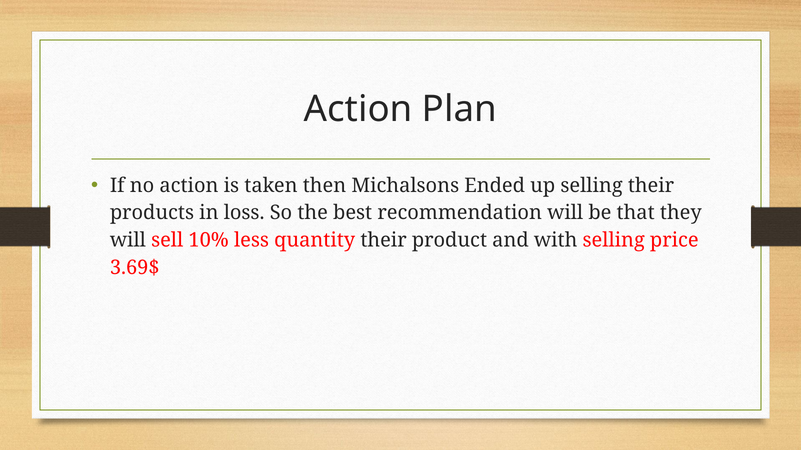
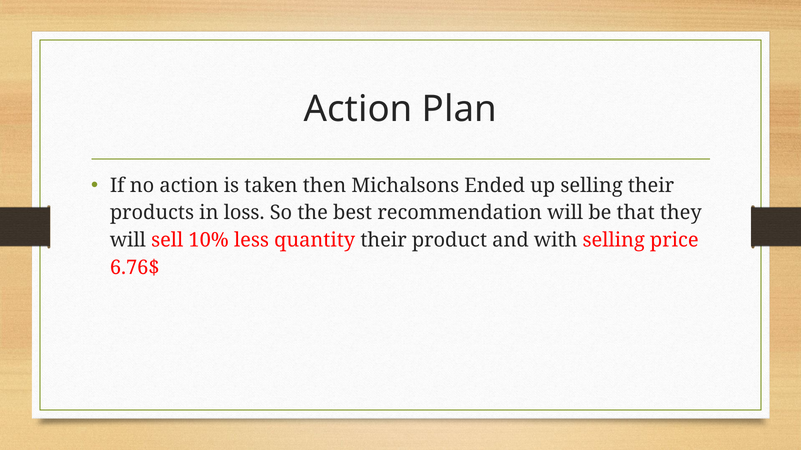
3.69$: 3.69$ -> 6.76$ (135, 268)
